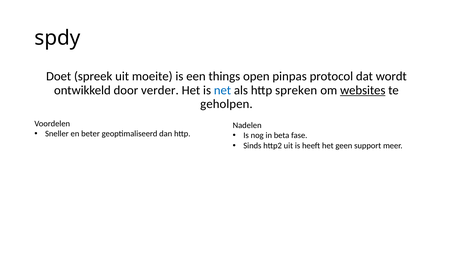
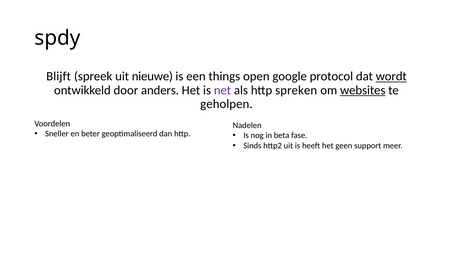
Doet: Doet -> Blijft (59, 76)
moeite: moeite -> nieuwe (152, 76)
pinpas: pinpas -> google (290, 76)
wordt underline: none -> present (391, 76)
verder: verder -> anders (160, 90)
net colour: blue -> purple (222, 90)
